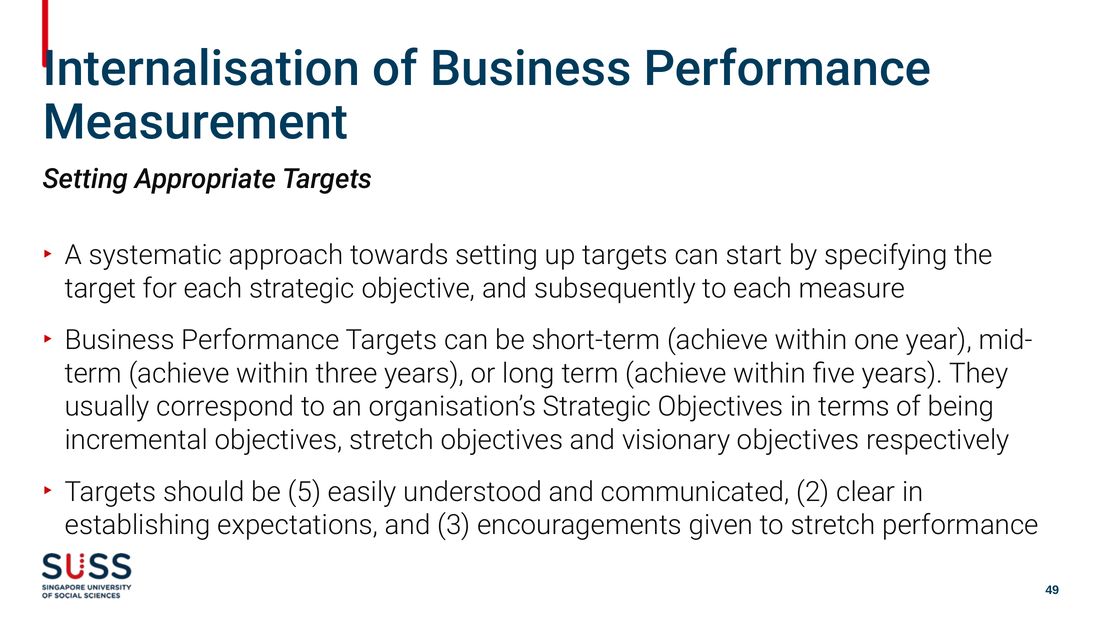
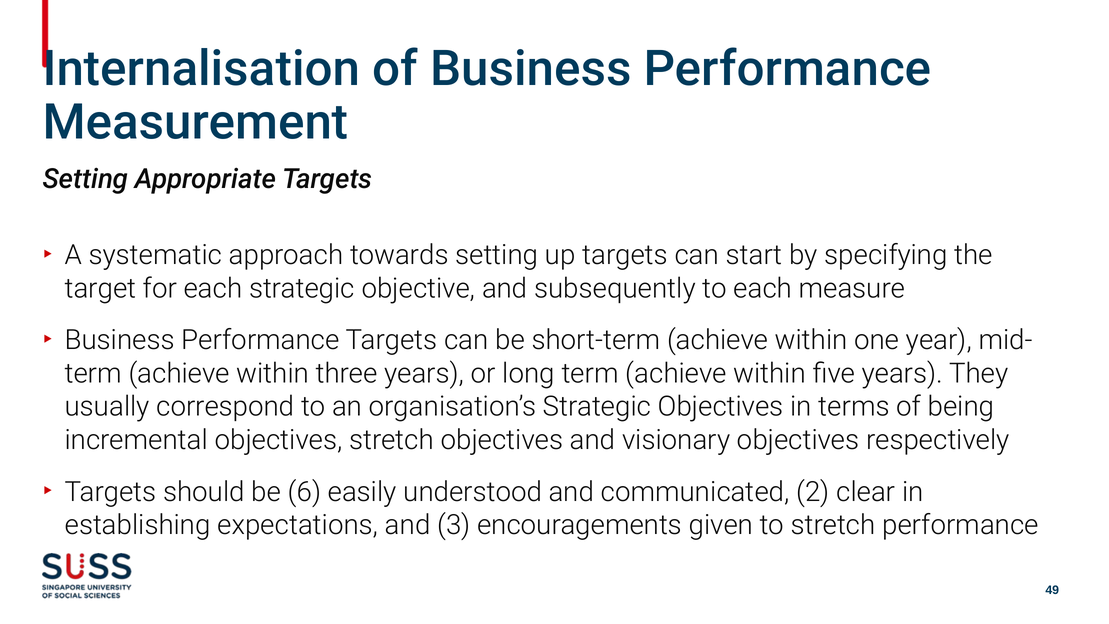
5: 5 -> 6 (304, 492)
